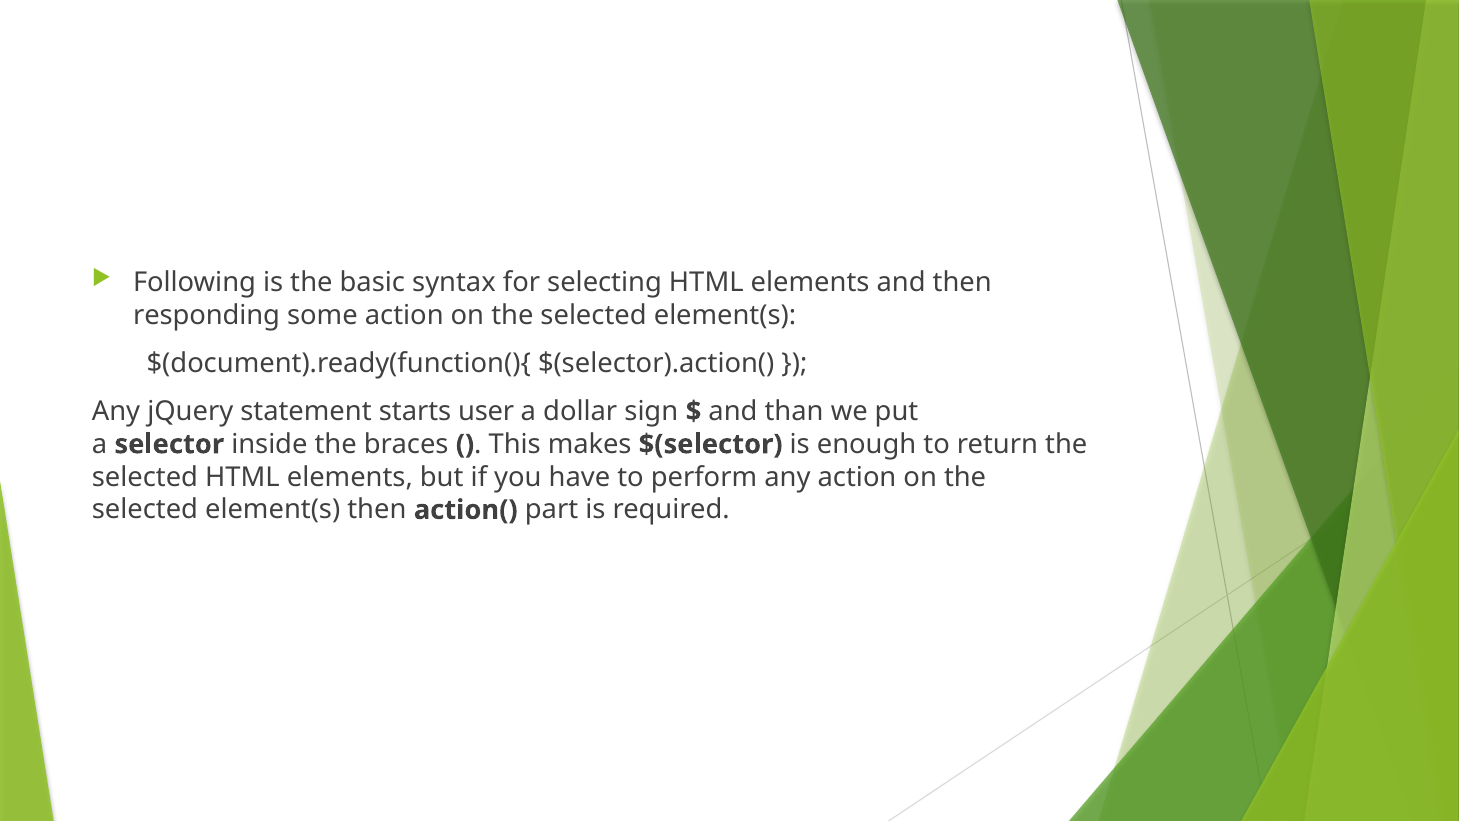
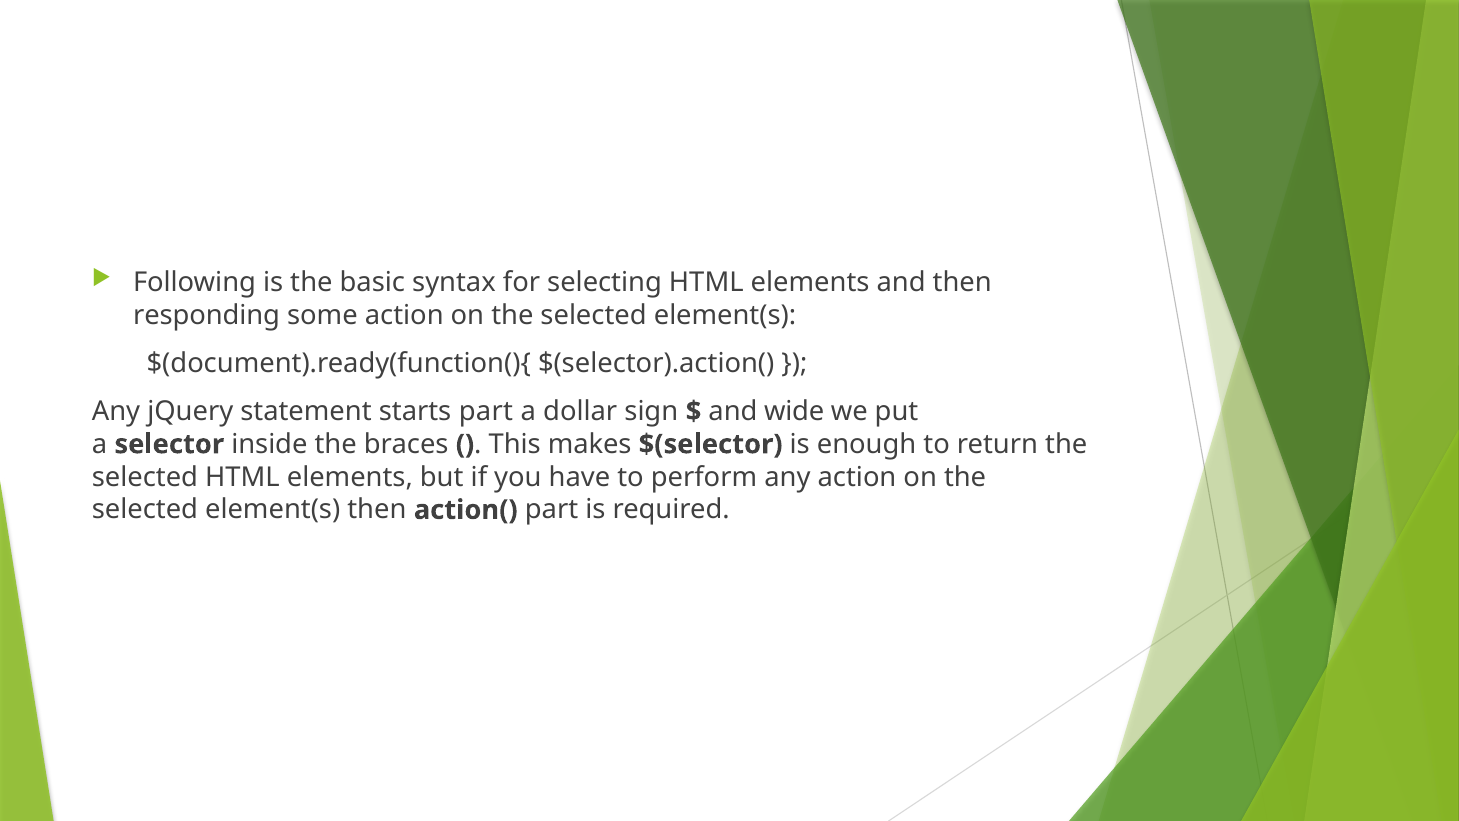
starts user: user -> part (486, 411)
than: than -> wide (794, 411)
